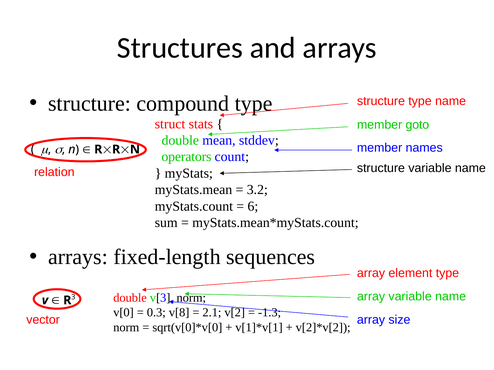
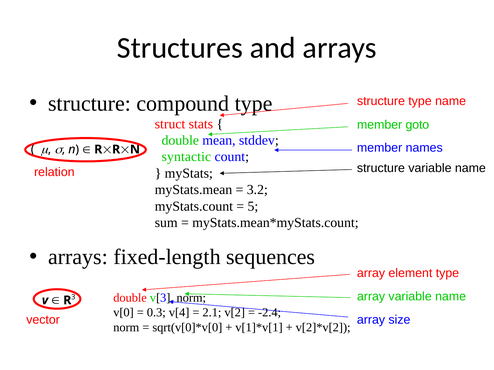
operators: operators -> syntactic (186, 157)
6: 6 -> 5 (253, 206)
v[8: v[8 -> v[4 (179, 313)
-1.3: -1.3 -> -2.4 (270, 313)
